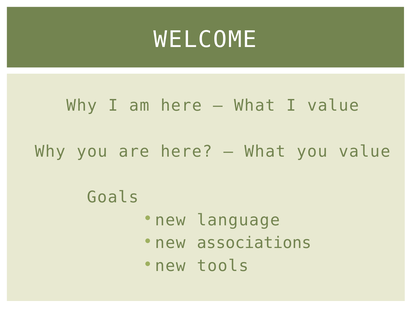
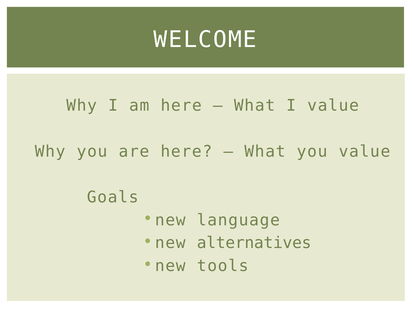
associations: associations -> alternatives (254, 243)
